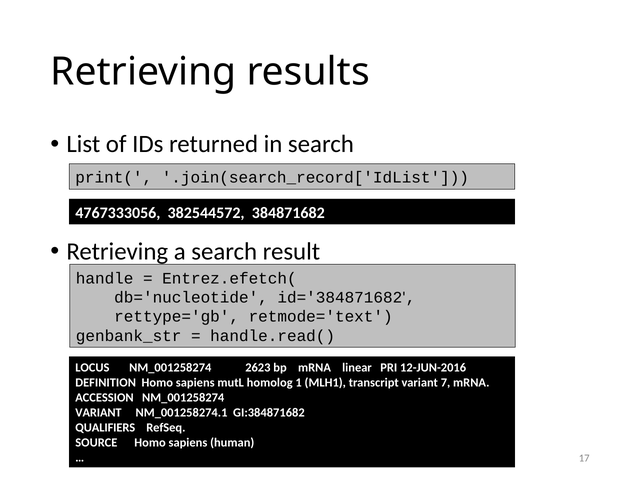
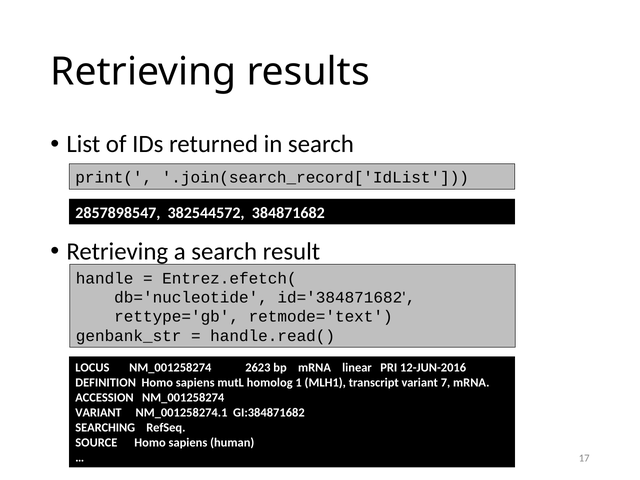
4767333056: 4767333056 -> 2857898547 (118, 213)
QUALIFIERS: QUALIFIERS -> SEARCHING (105, 428)
